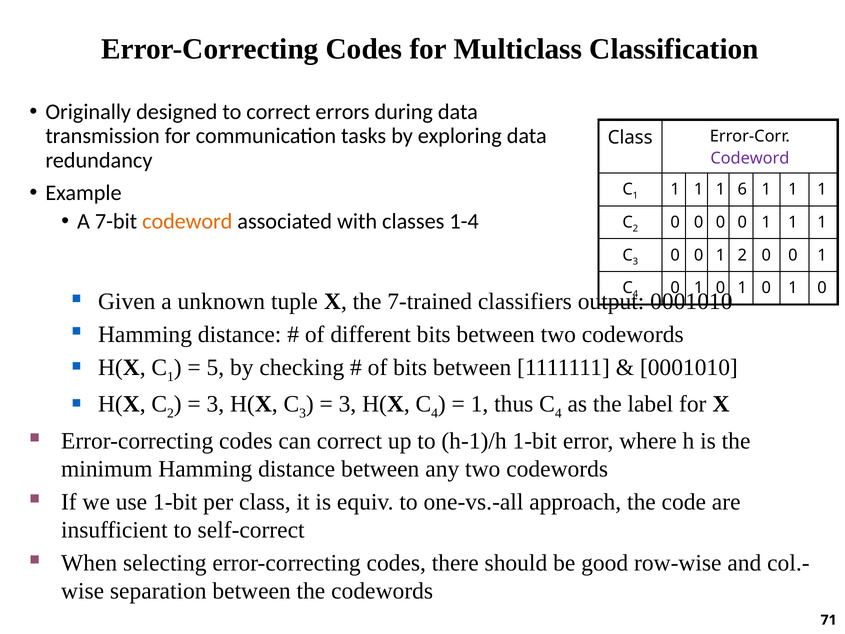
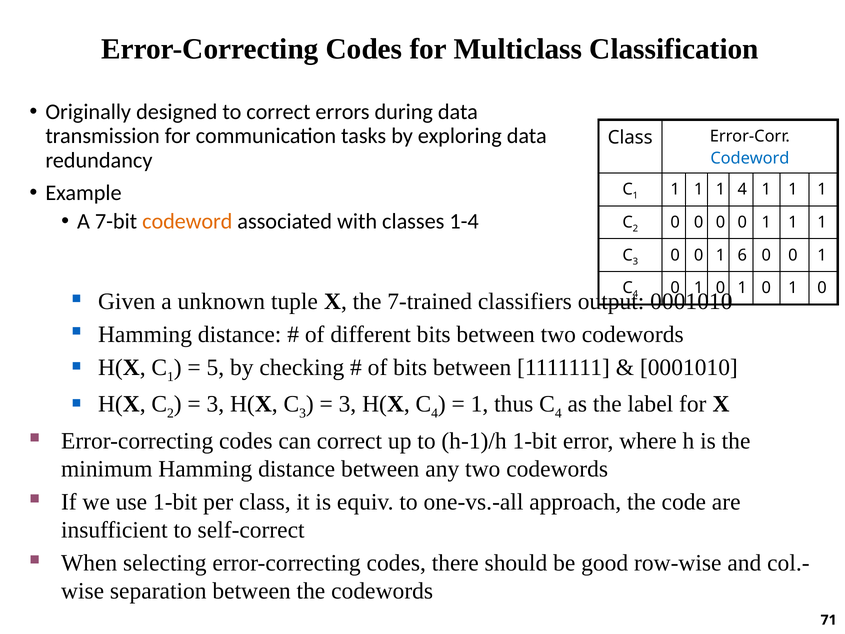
Codeword colour: purple -> blue (750, 158)
1 6: 6 -> 4 (742, 189)
1 2: 2 -> 6 (742, 255)
